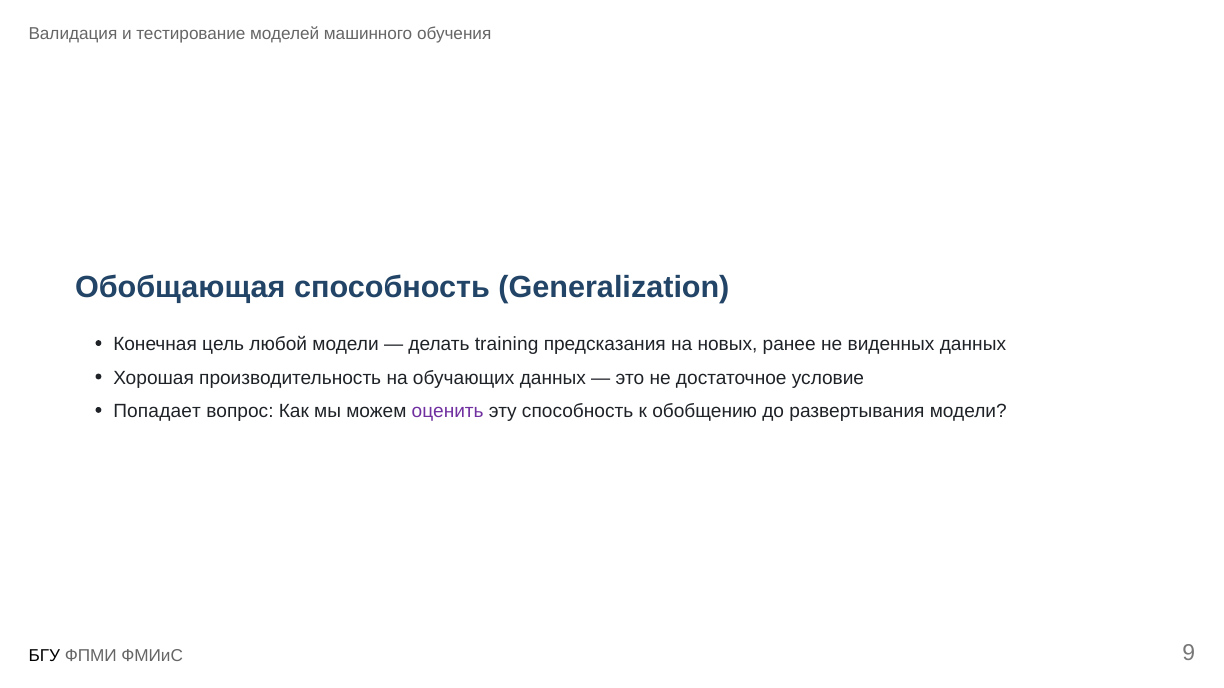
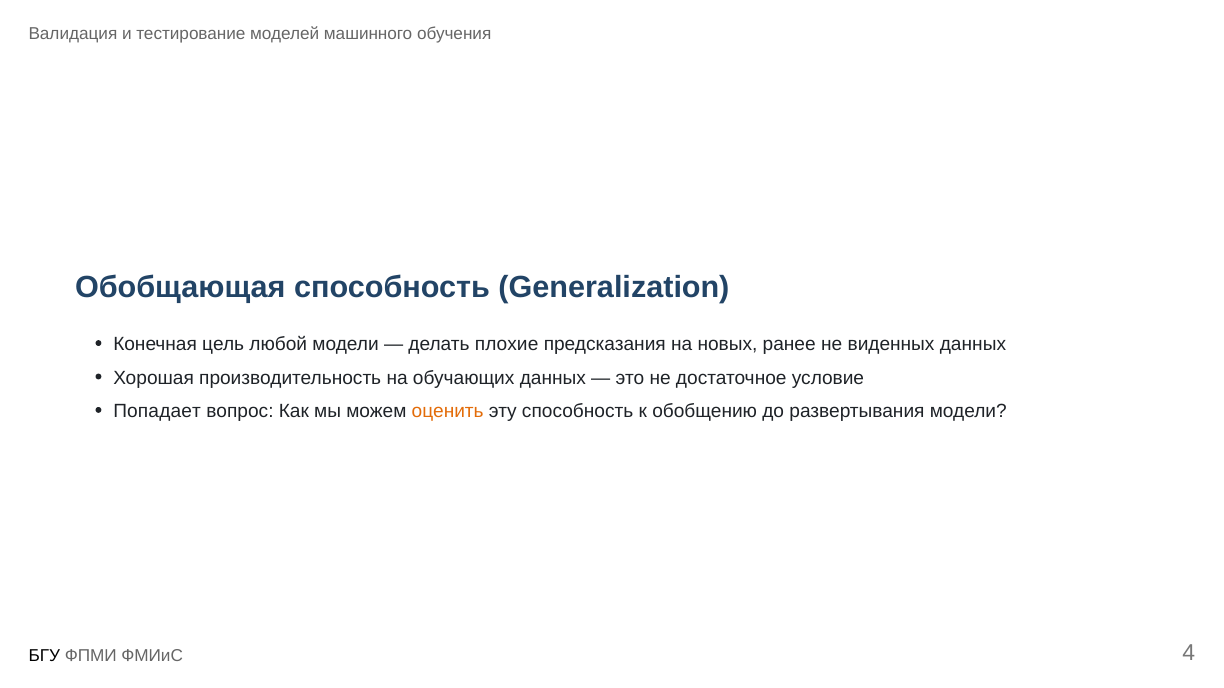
training: training -> плохие (507, 345)
оценить colour: purple -> orange (448, 411)
9: 9 -> 4 (1189, 653)
